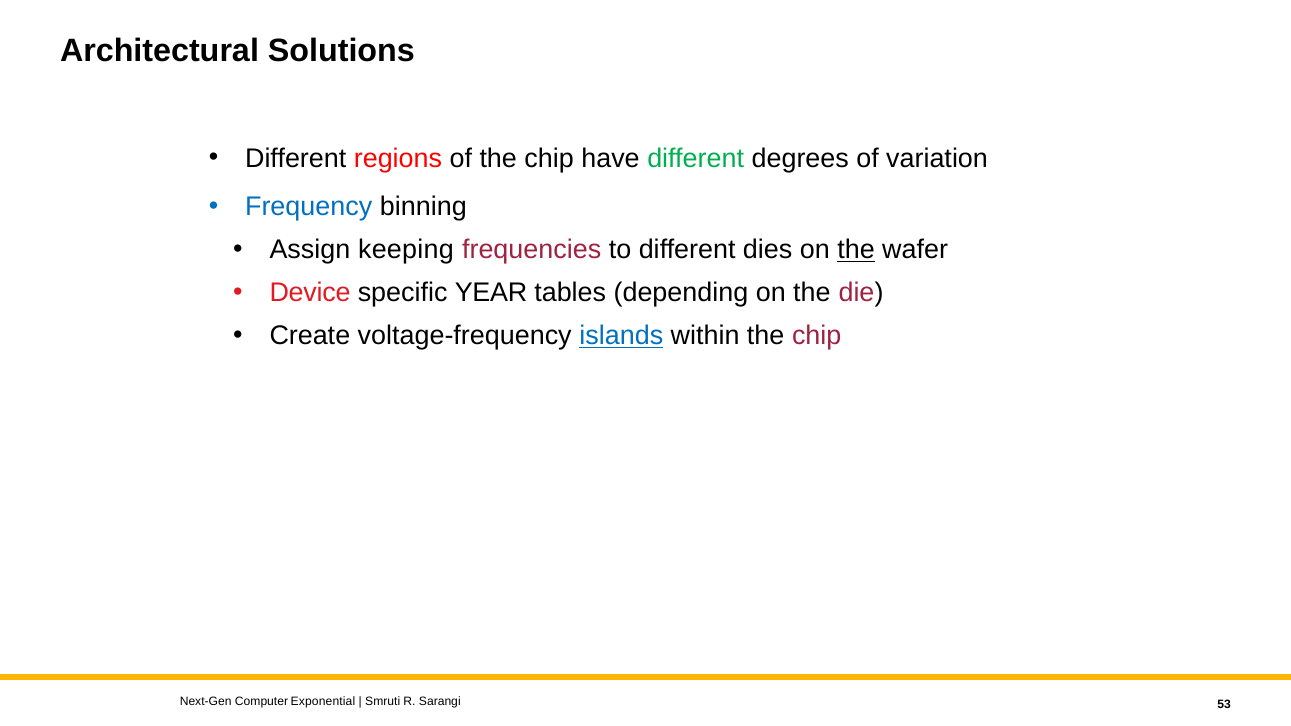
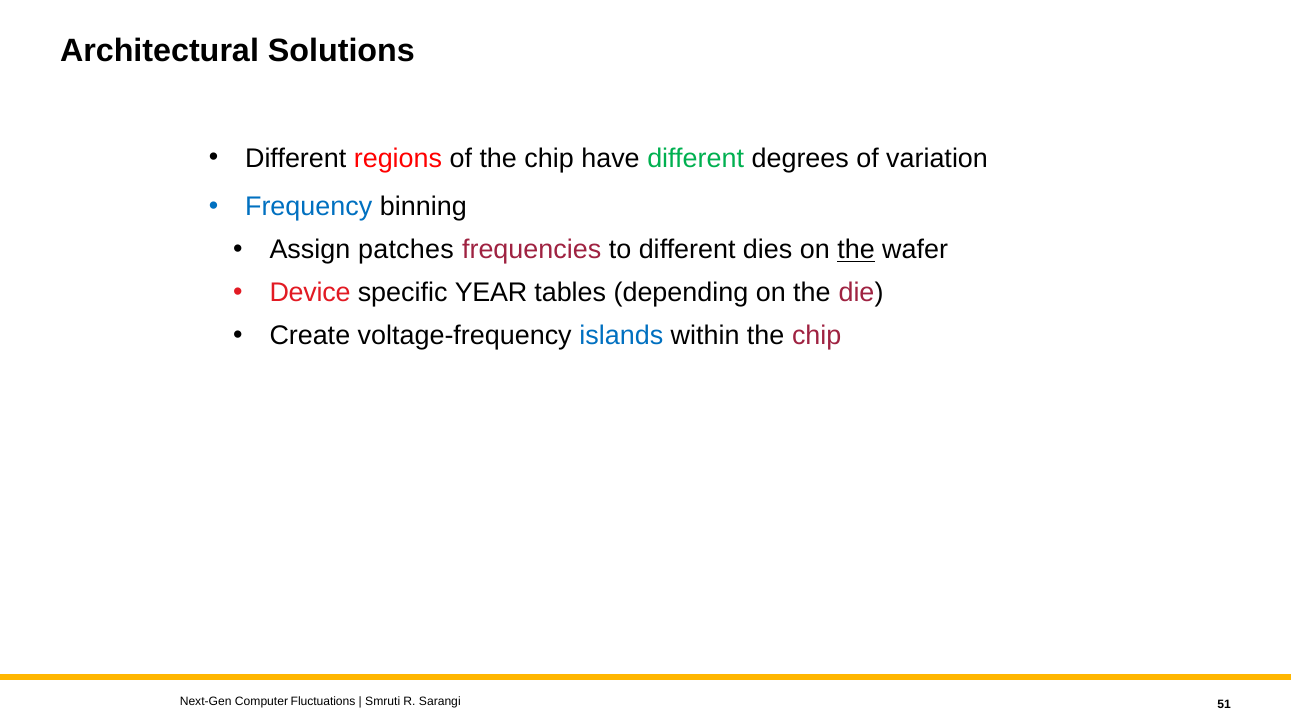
keeping: keeping -> patches (406, 250)
islands underline: present -> none (621, 336)
Exponential: Exponential -> Fluctuations (323, 702)
53: 53 -> 51 (1224, 704)
